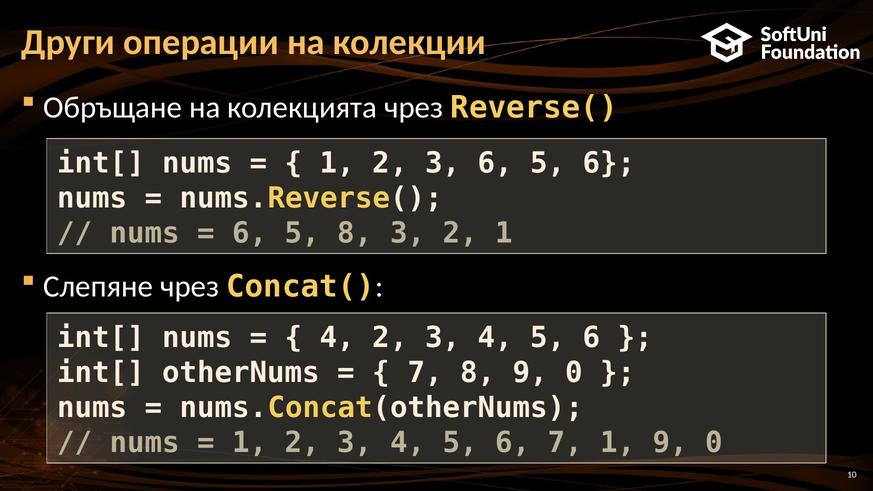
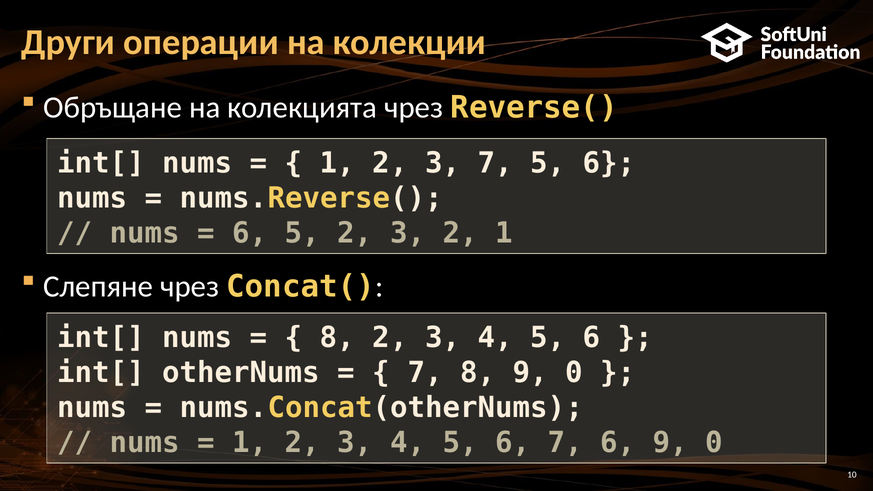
3 6: 6 -> 7 (495, 163)
5 8: 8 -> 2 (355, 233)
4: 4 -> 8 (337, 338)
7 1: 1 -> 6 (618, 443)
